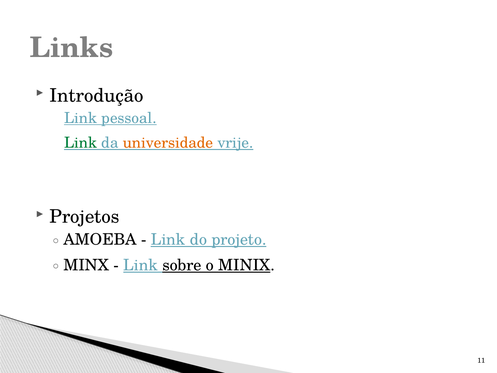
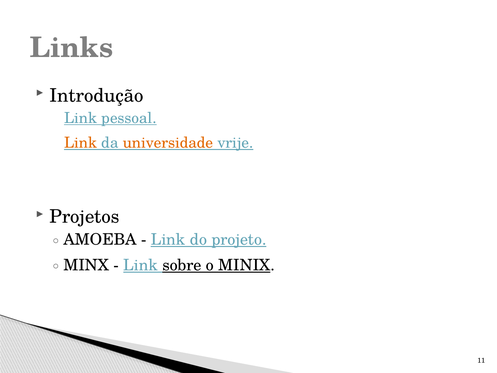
Link colour: green -> orange (81, 143)
